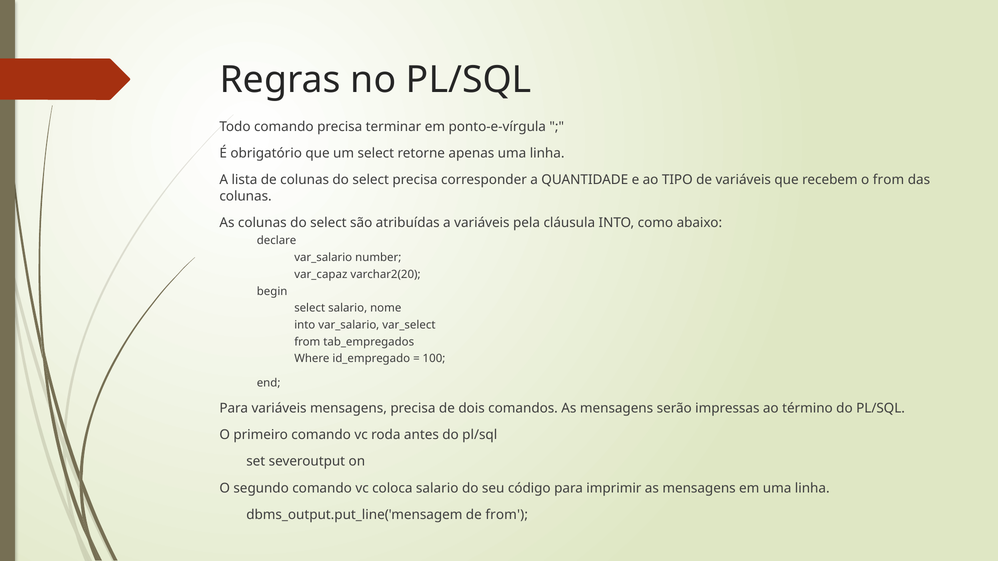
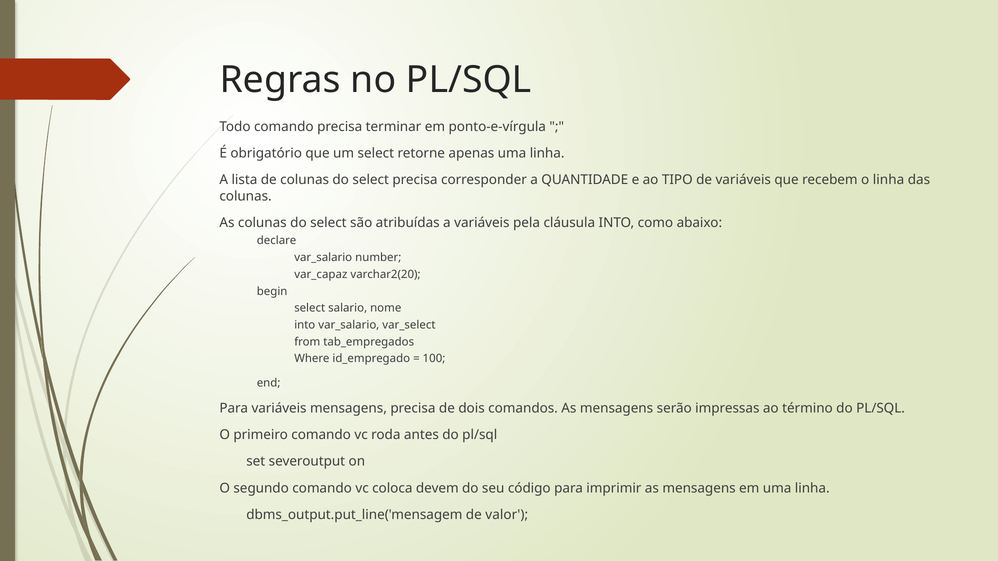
o from: from -> linha (889, 180)
coloca salario: salario -> devem (437, 488)
de from: from -> valor (507, 515)
